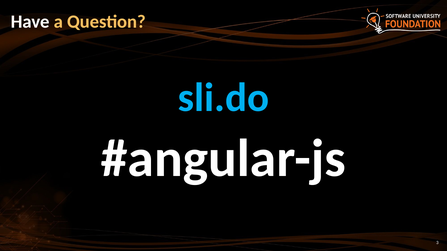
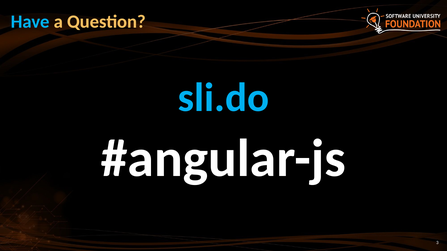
Have colour: white -> light blue (30, 22)
